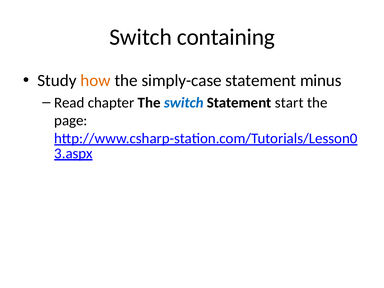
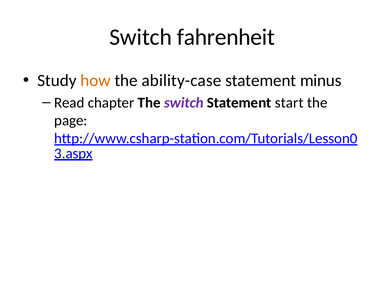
containing: containing -> fahrenheit (226, 37)
simply-case: simply-case -> ability-case (181, 81)
switch colour: blue -> purple (184, 103)
